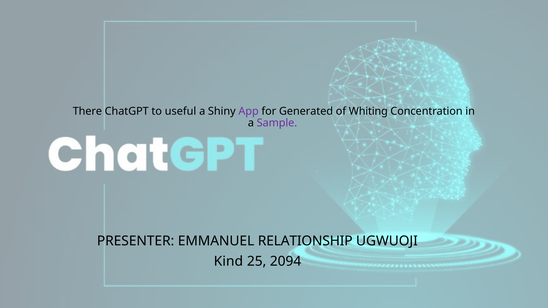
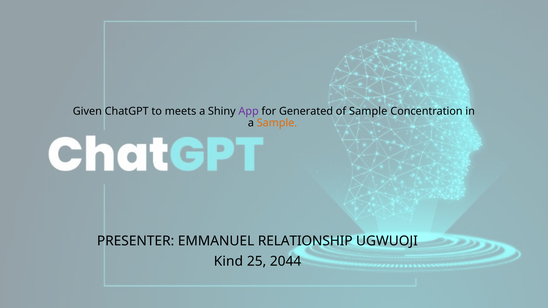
There: There -> Given (87, 111)
useful: useful -> meets (181, 111)
of Whiting: Whiting -> Sample (368, 111)
Sample colour: purple -> orange (277, 123)
2094: 2094 -> 2044 (286, 262)
